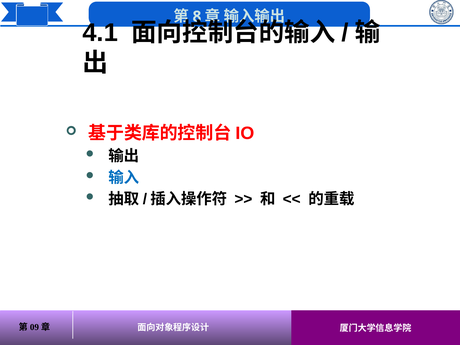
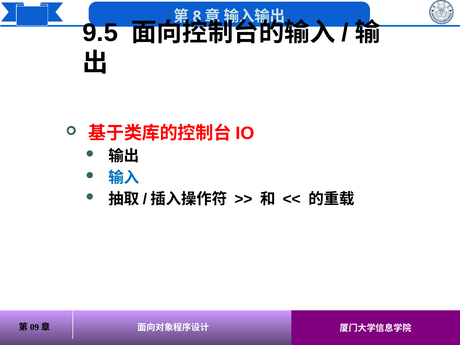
4.1: 4.1 -> 9.5 (100, 33)
